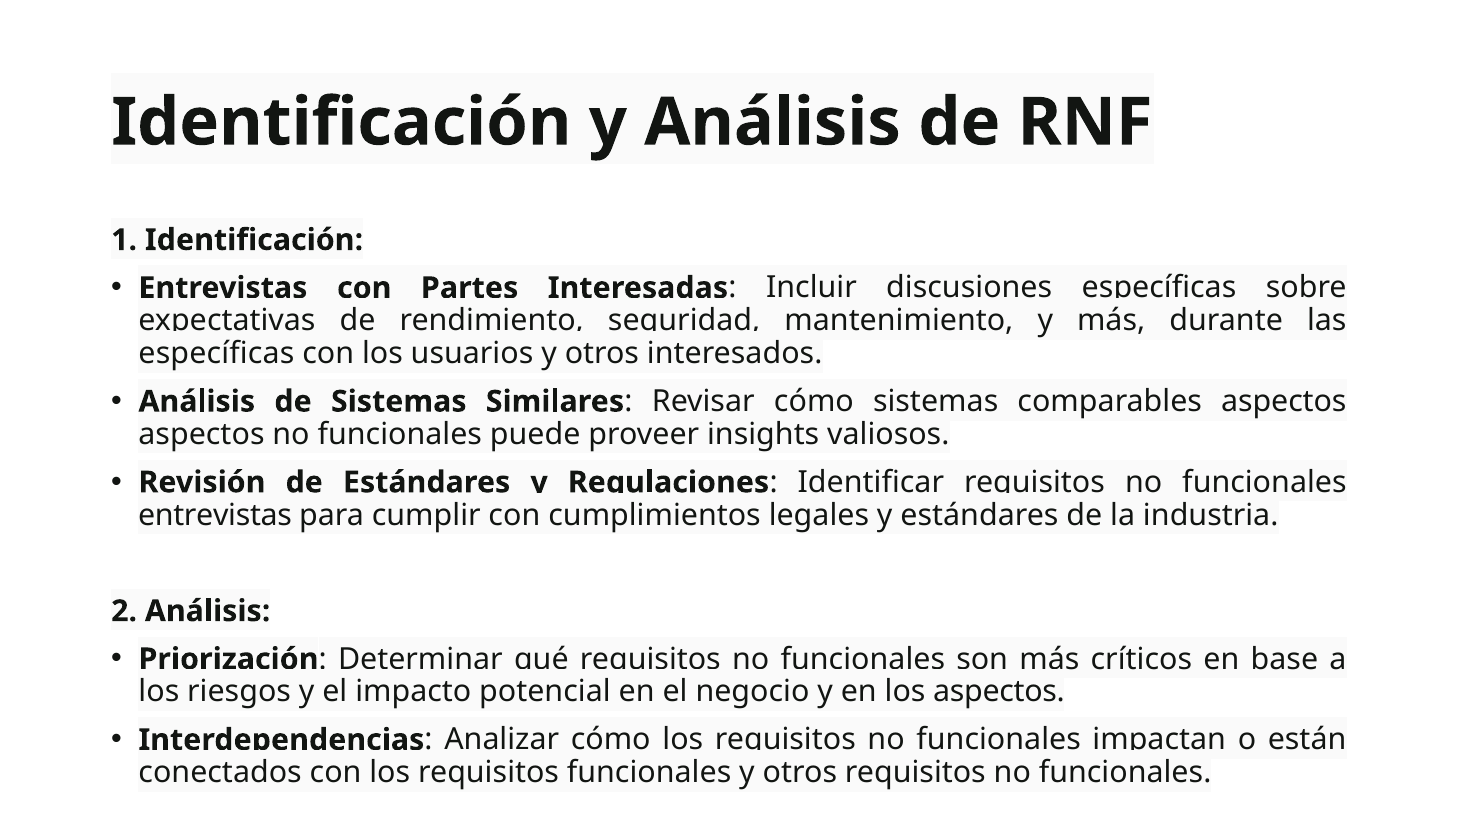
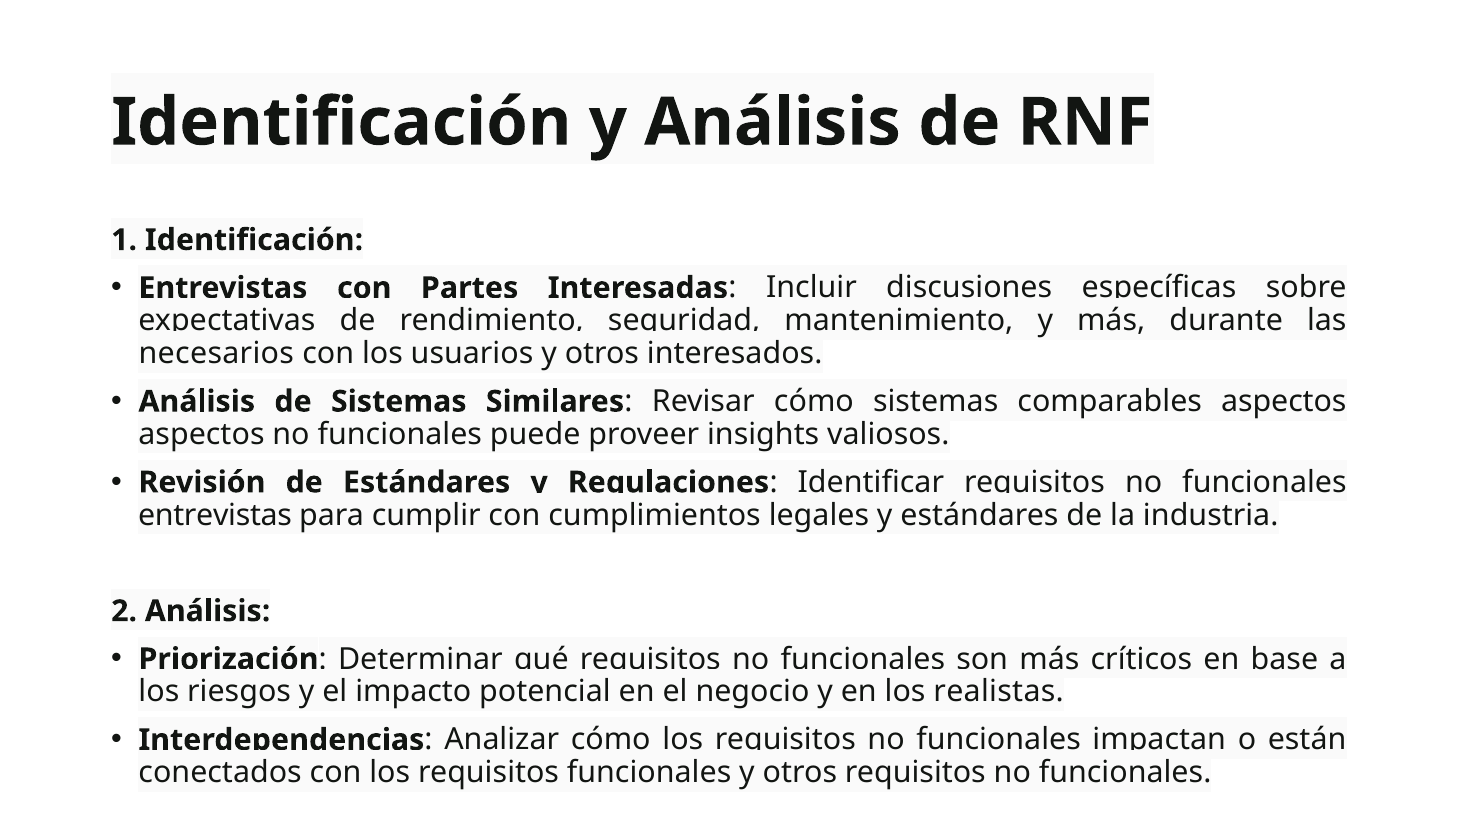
específicas: específicas -> necesarios (216, 354)
los aspectos: aspectos -> realistas (999, 692)
